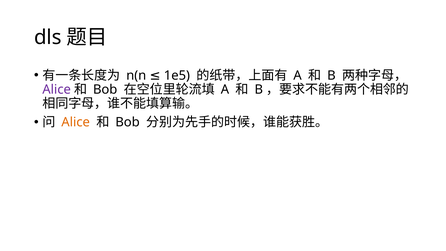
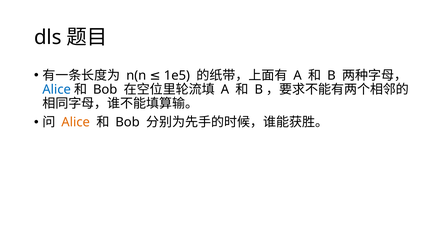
Alice colour: purple -> blue (57, 89)
